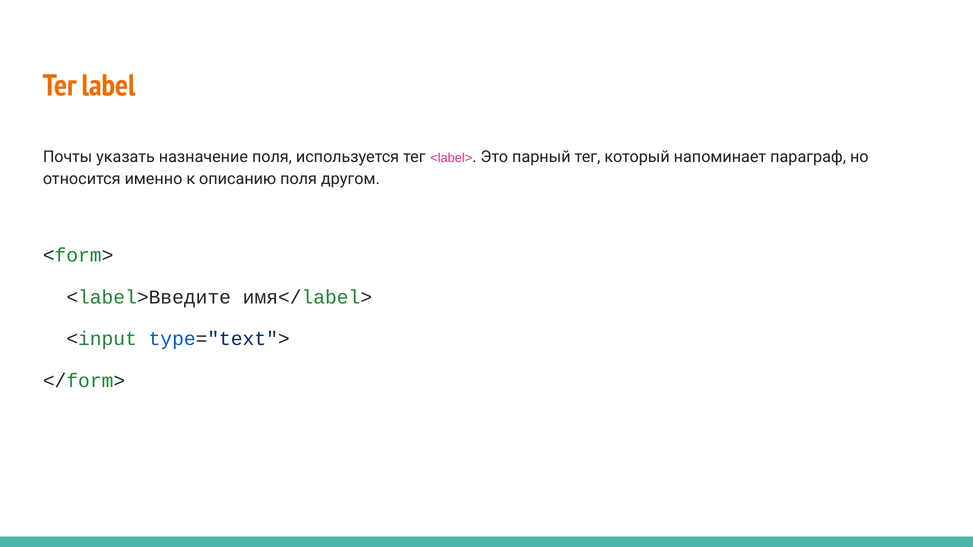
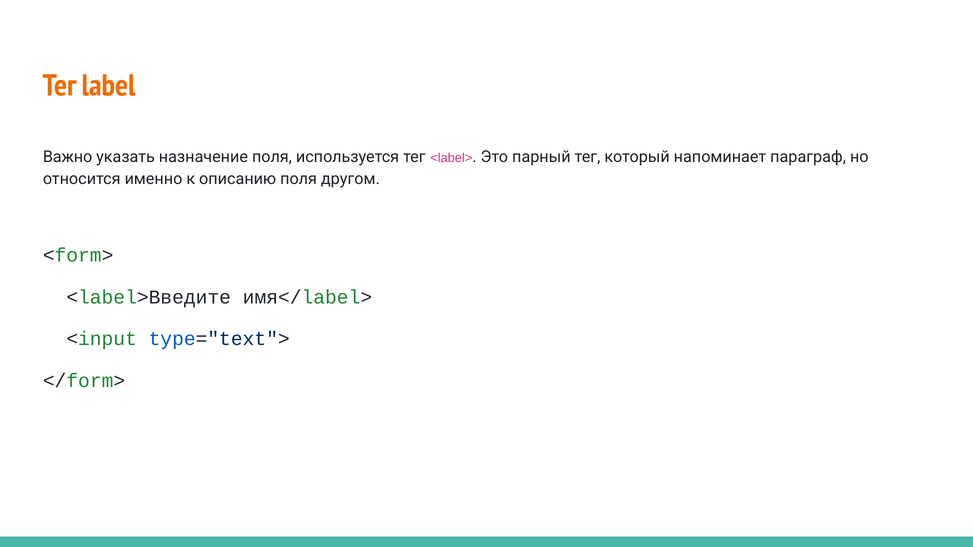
Почты: Почты -> Важно (68, 157)
